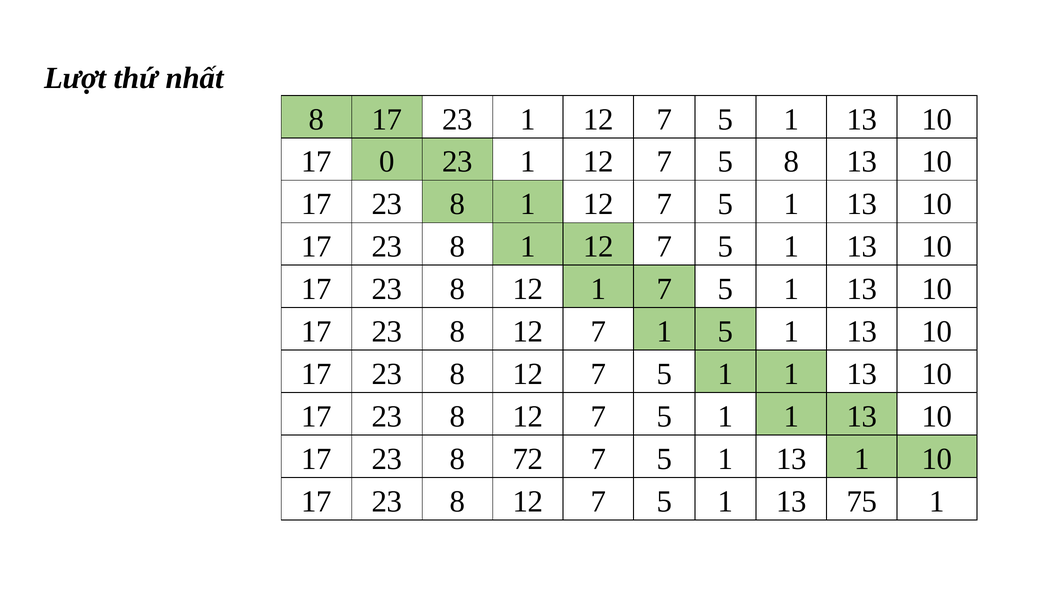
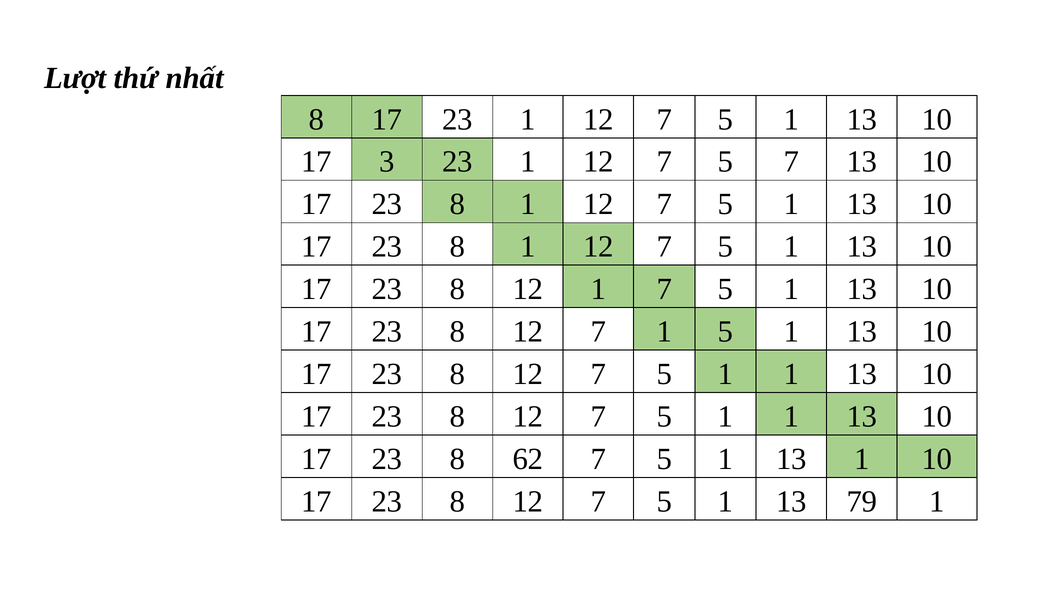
0: 0 -> 3 (387, 162)
5 8: 8 -> 7 (791, 162)
72: 72 -> 62 (528, 459)
75: 75 -> 79 (862, 502)
